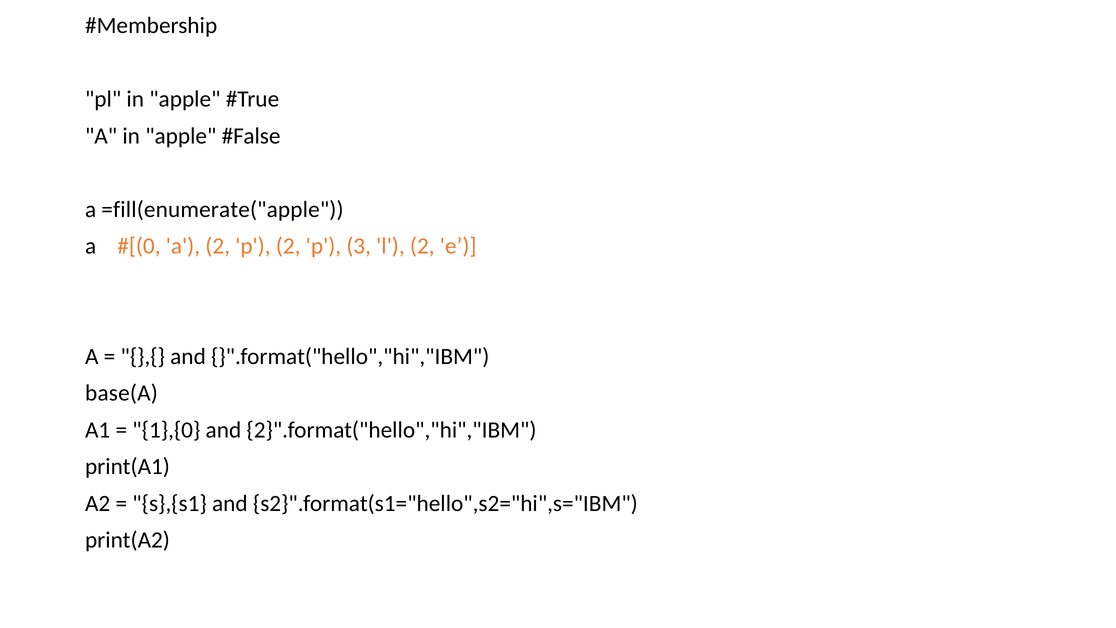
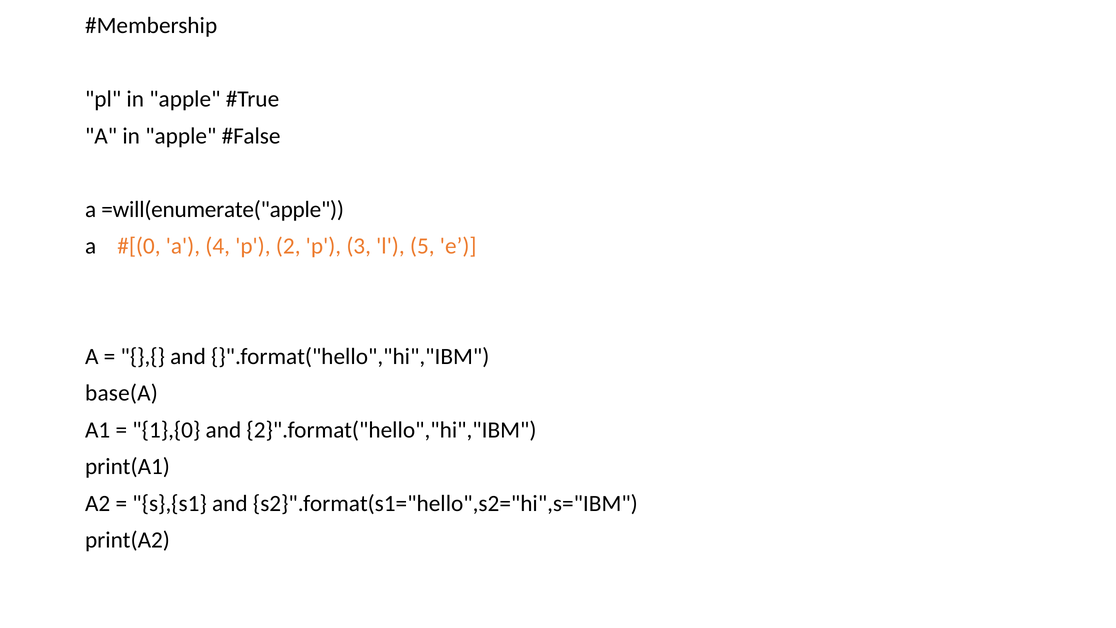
=fill(enumerate("apple: =fill(enumerate("apple -> =will(enumerate("apple (223, 209)
a 2: 2 -> 4 (218, 246)
l 2: 2 -> 5 (422, 246)
